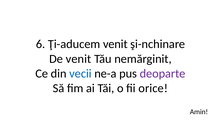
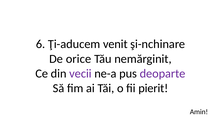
De venit: venit -> orice (79, 59)
vecii colour: blue -> purple (80, 74)
orice: orice -> pierit (153, 88)
